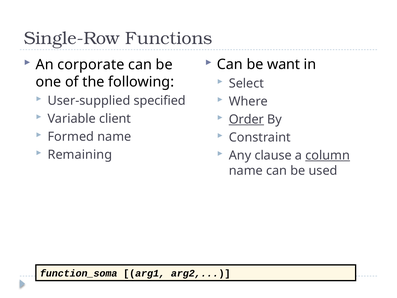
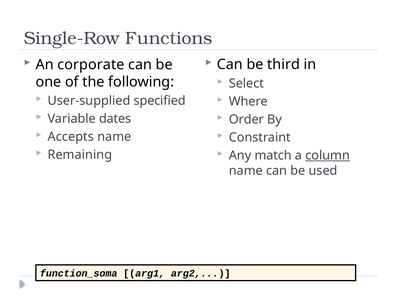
want: want -> third (284, 64)
client: client -> dates (115, 119)
Order underline: present -> none (246, 119)
Formed: Formed -> Accepts (71, 137)
clause: clause -> match (273, 155)
